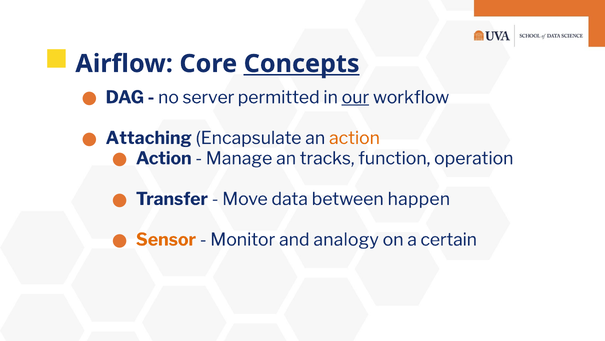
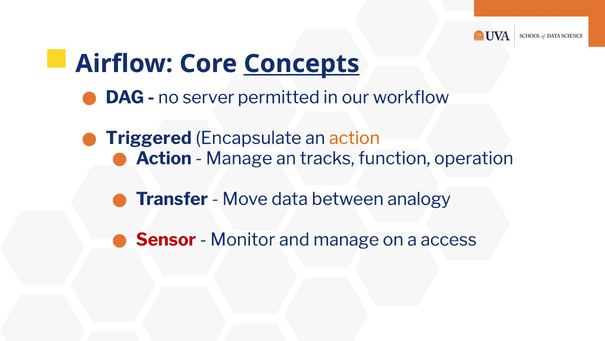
our underline: present -> none (355, 97)
Attaching: Attaching -> Triggered (149, 138)
happen: happen -> analogy (419, 199)
Sensor colour: orange -> red (166, 239)
and analogy: analogy -> manage (346, 239)
certain: certain -> access (449, 239)
